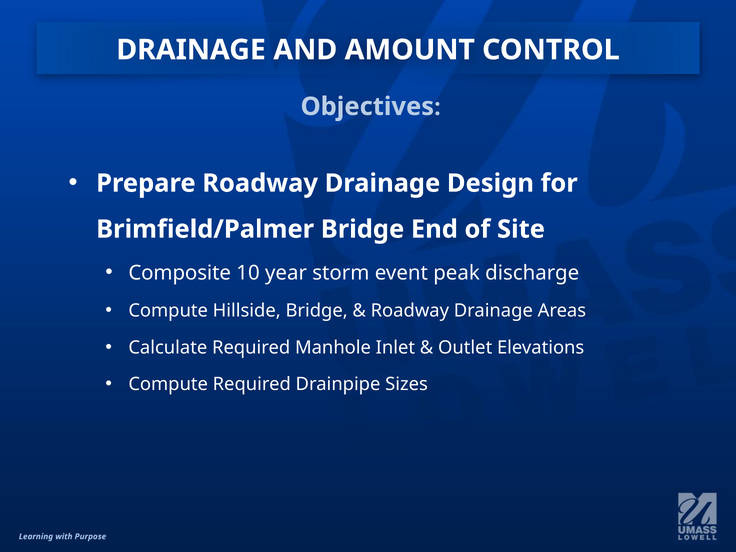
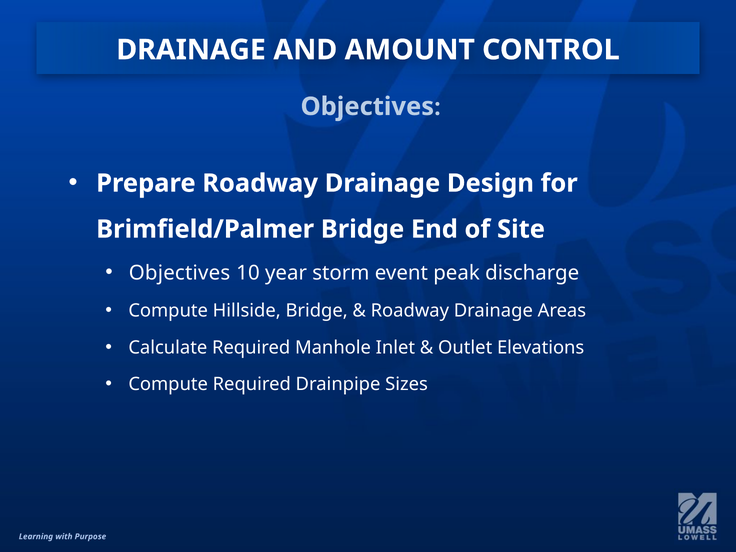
Composite: Composite -> Objectives (180, 273)
